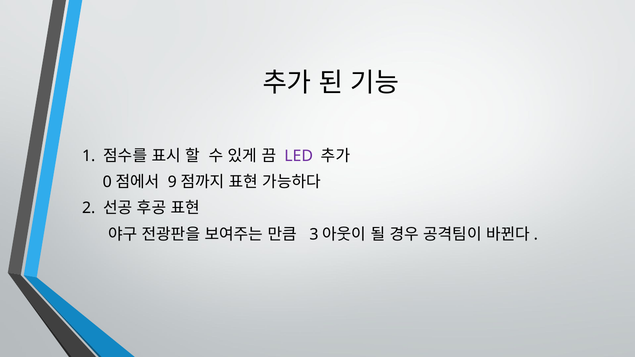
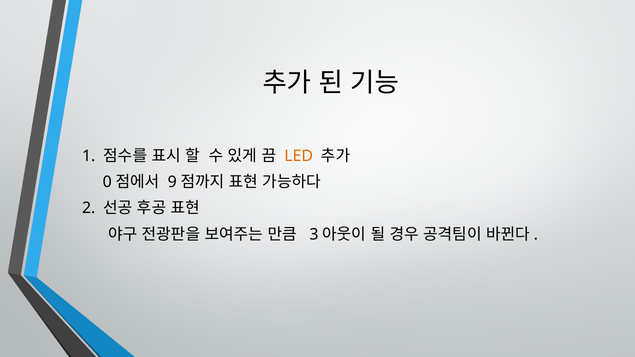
LED colour: purple -> orange (299, 156)
